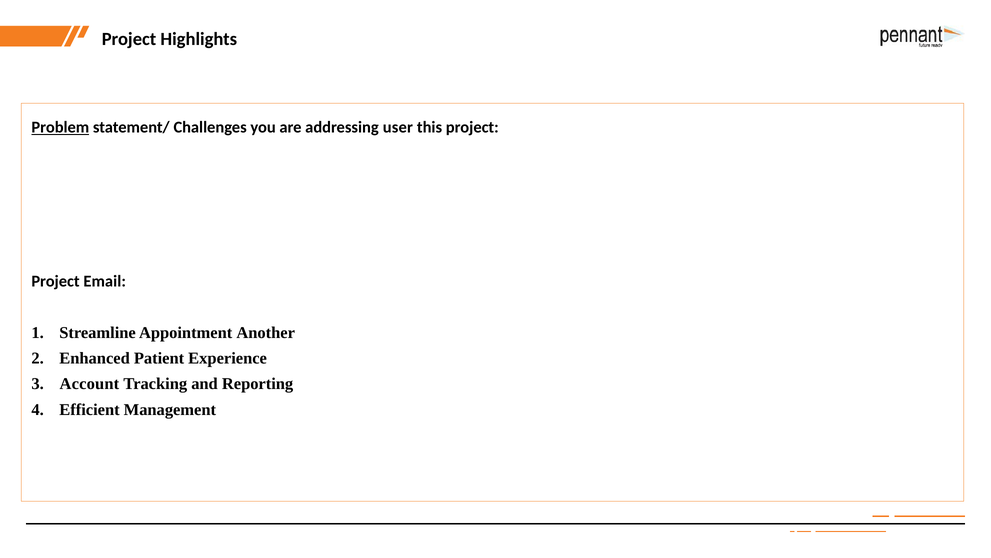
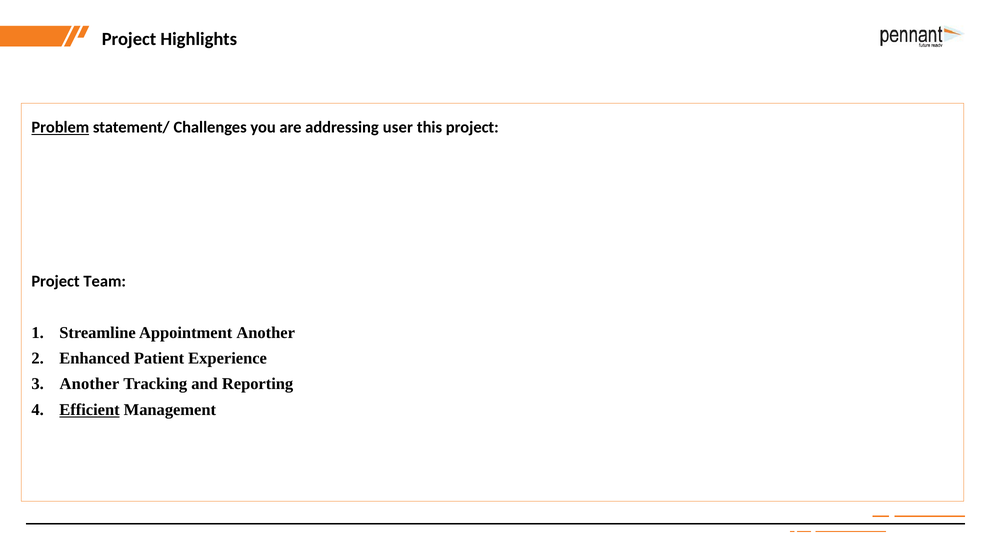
Email: Email -> Team (105, 281)
Account: Account -> Another (89, 384)
Efficient underline: none -> present (90, 409)
